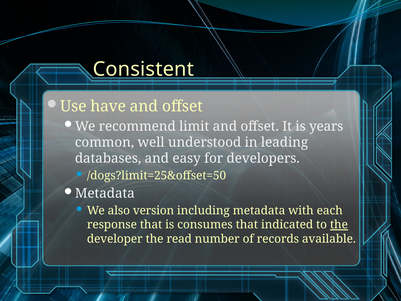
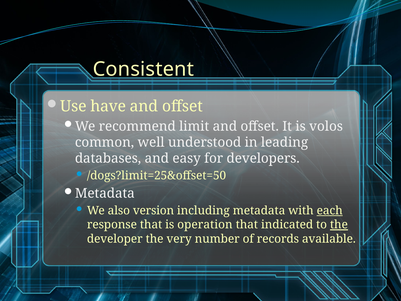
years: years -> volos (326, 126)
each underline: none -> present (330, 211)
consumes: consumes -> operation (205, 225)
read: read -> very (179, 239)
